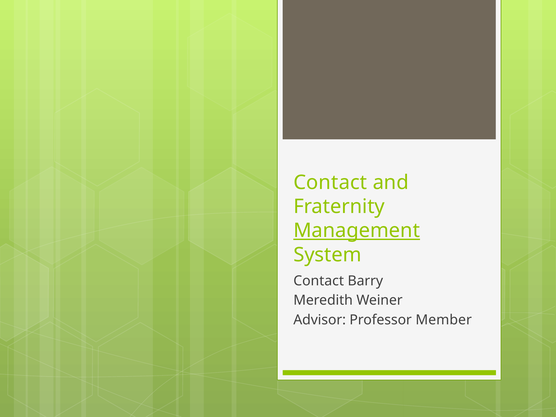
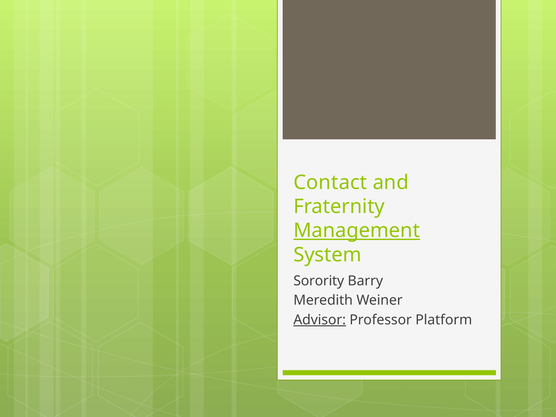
Contact: Contact -> Sorority (319, 281)
Advisor underline: none -> present (320, 320)
Member: Member -> Platform (444, 320)
